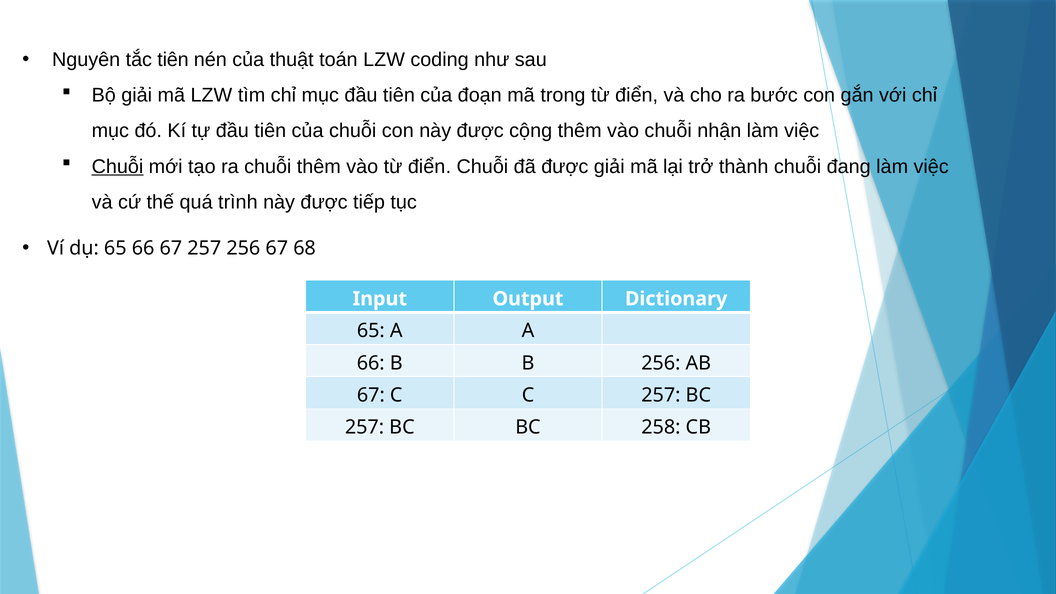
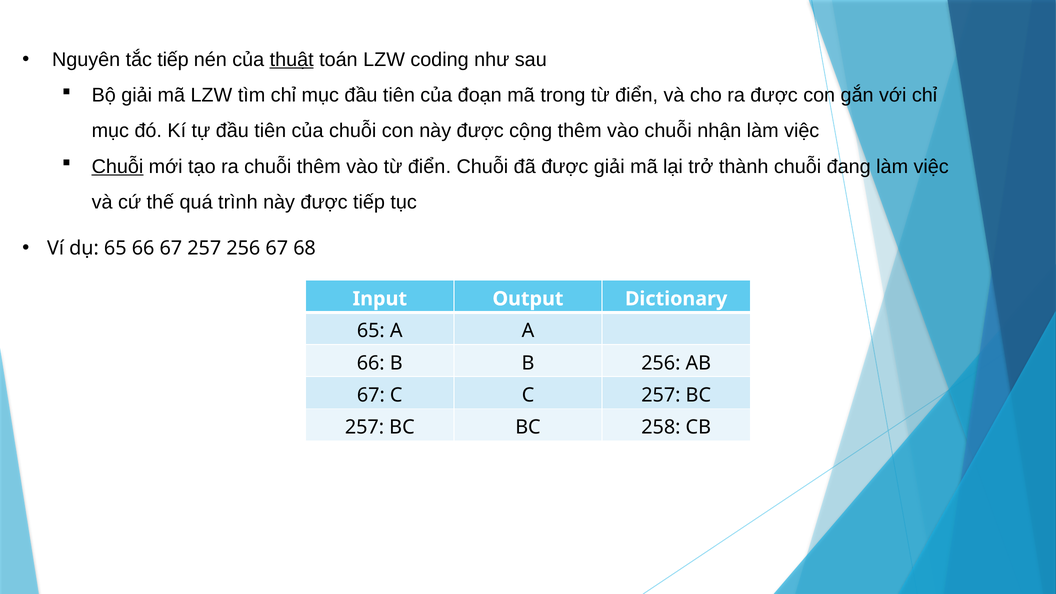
tắc tiên: tiên -> tiếp (173, 60)
thuật underline: none -> present (292, 60)
ra bước: bước -> được (774, 95)
